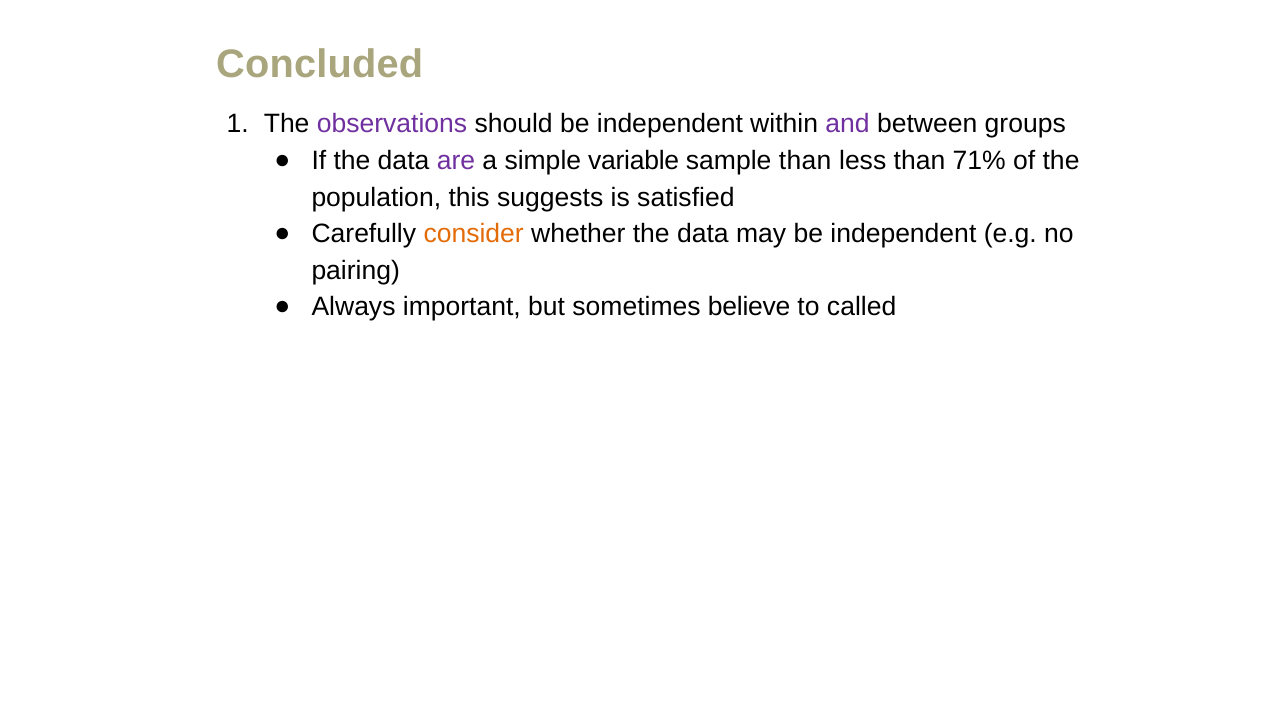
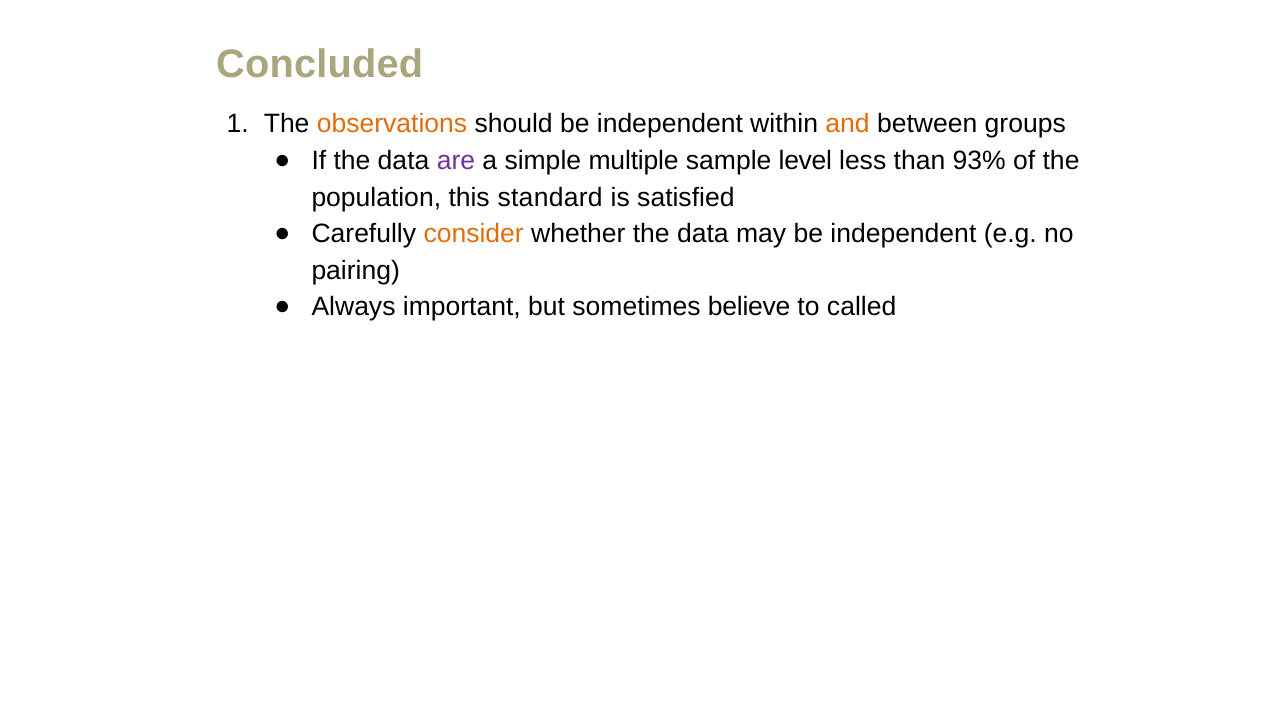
observations colour: purple -> orange (392, 124)
and colour: purple -> orange (848, 124)
variable: variable -> multiple (634, 161)
sample than: than -> level (805, 161)
71%: 71% -> 93% (979, 161)
suggests: suggests -> standard (550, 197)
